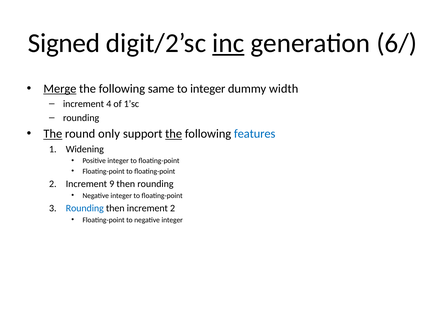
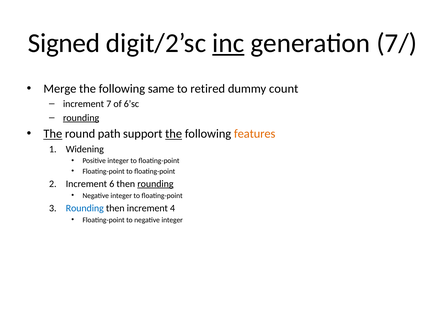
6/: 6/ -> 7/ (397, 43)
Merge underline: present -> none (60, 89)
to integer: integer -> retired (208, 89)
width: width -> count (284, 89)
4: 4 -> 7 (109, 104)
1’sc: 1’sc -> 6’sc (131, 104)
rounding underline: none -> present (81, 118)
only: only -> path (109, 134)
features colour: blue -> orange (255, 134)
9: 9 -> 6 (112, 184)
rounding underline: none -> present (155, 184)
increment 2: 2 -> 4 (173, 208)
